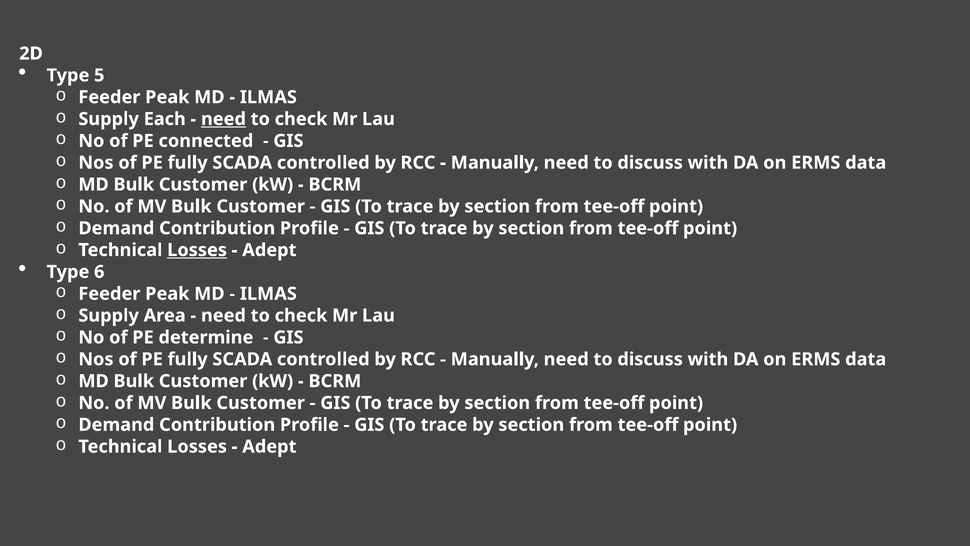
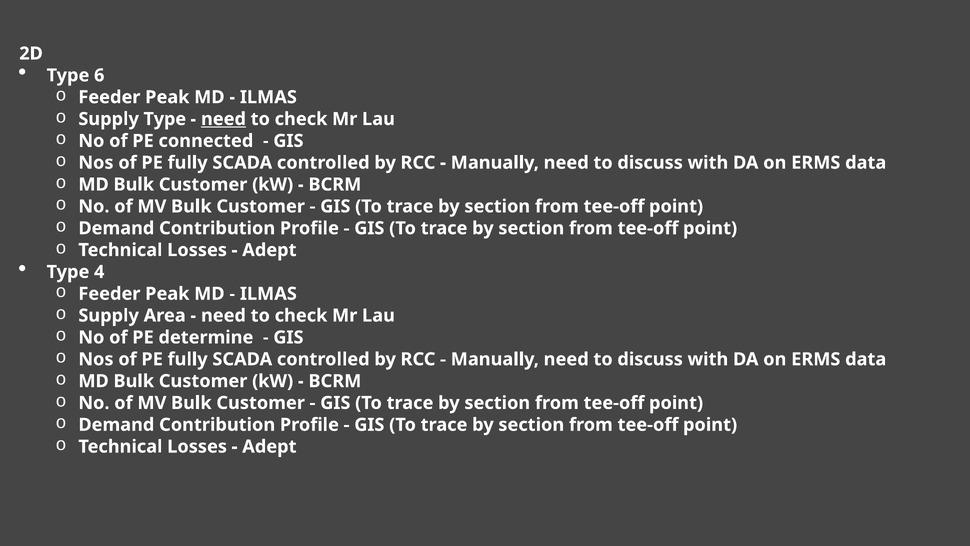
5: 5 -> 6 (99, 75)
Supply Each: Each -> Type (165, 119)
Losses underline: present -> none (197, 250)
6: 6 -> 4 (99, 272)
